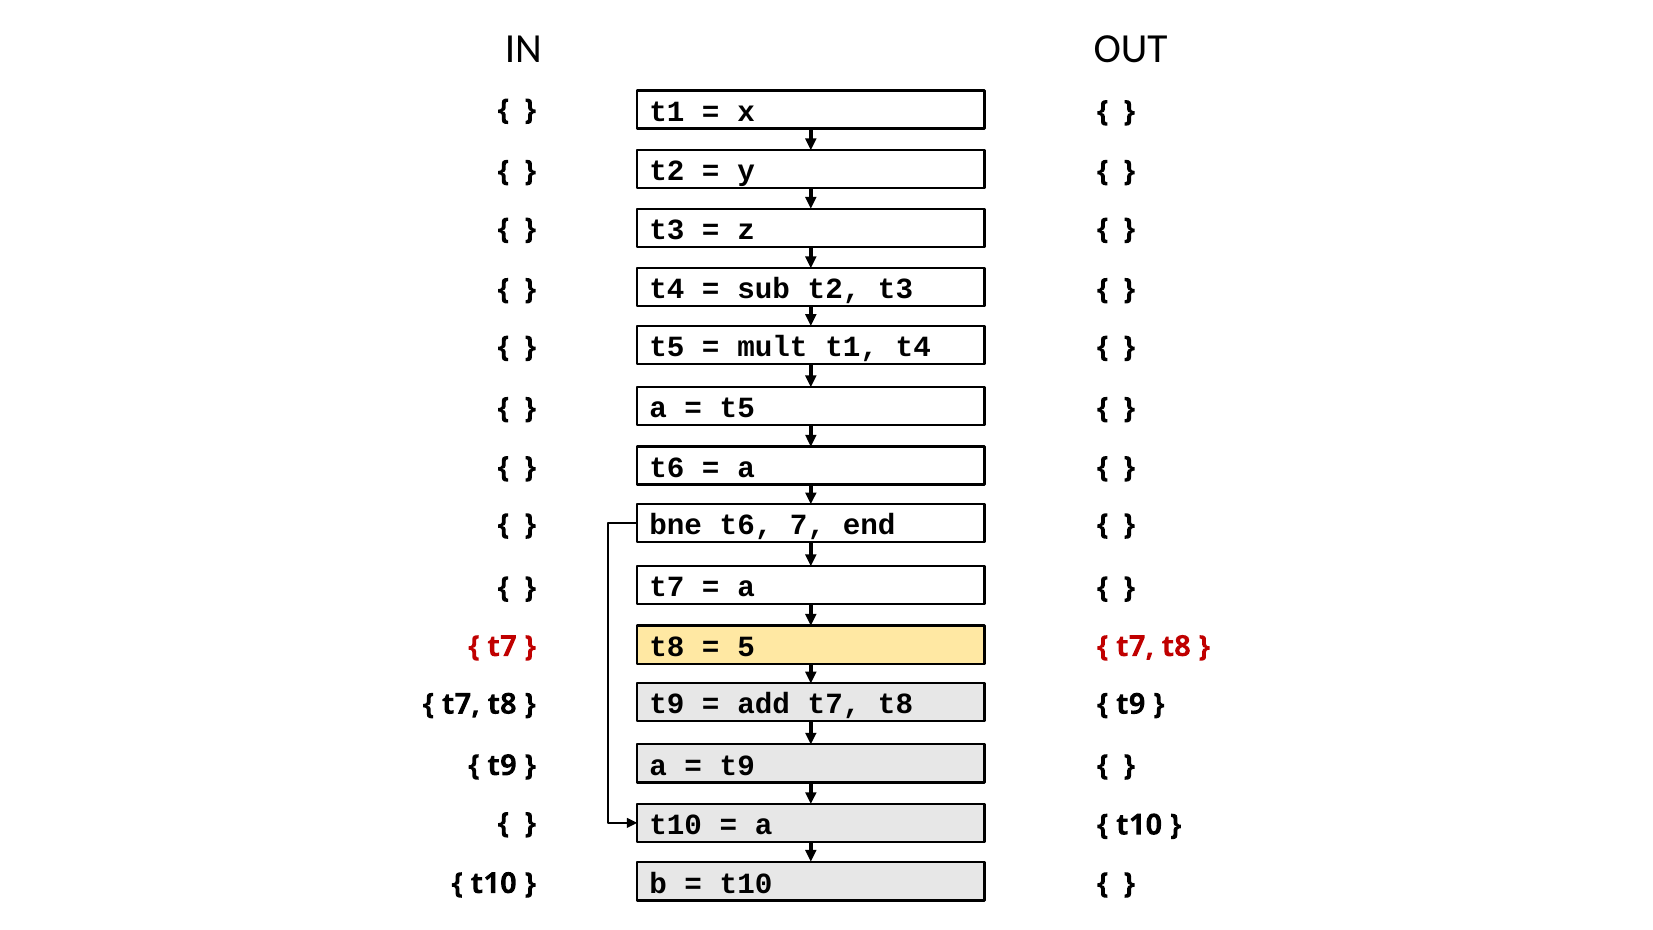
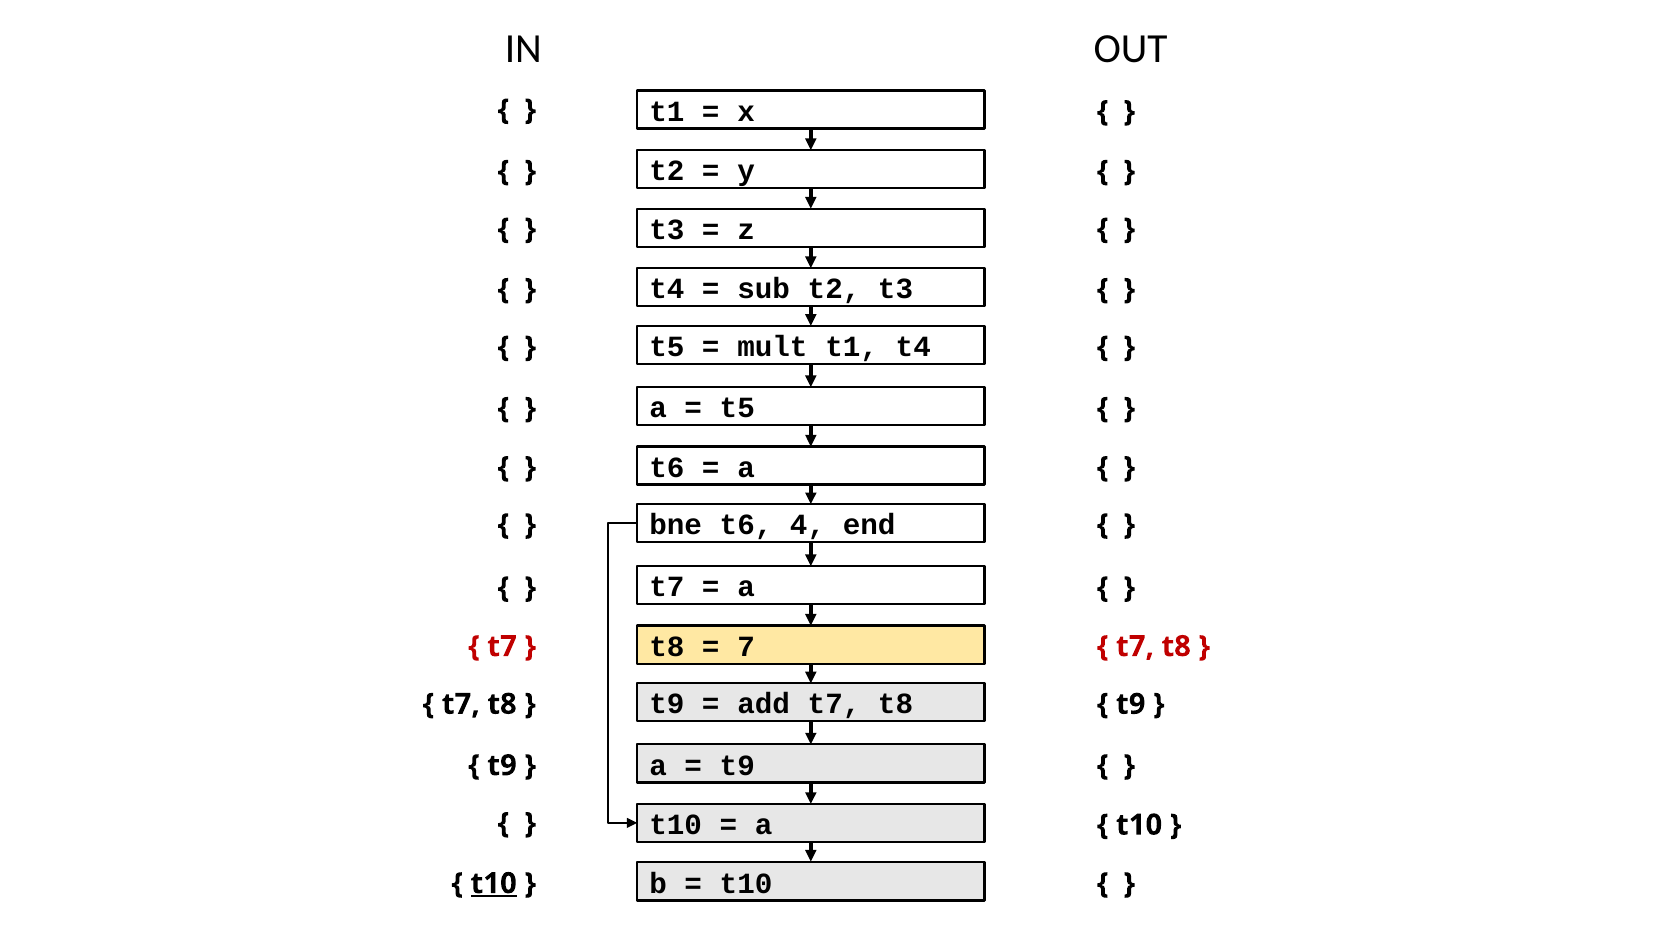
7: 7 -> 4 (808, 525)
5: 5 -> 7 (746, 646)
t10 underline: none -> present (494, 883)
